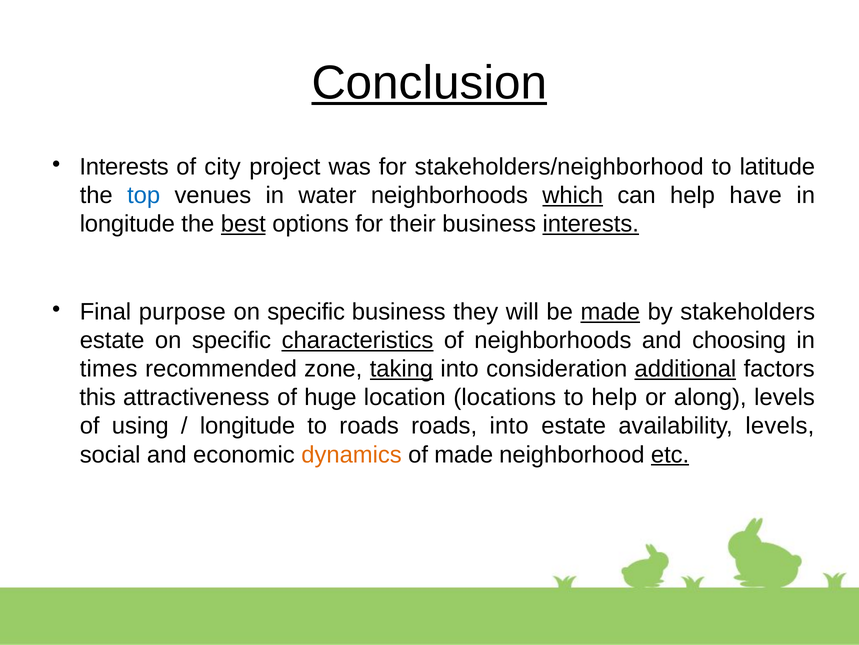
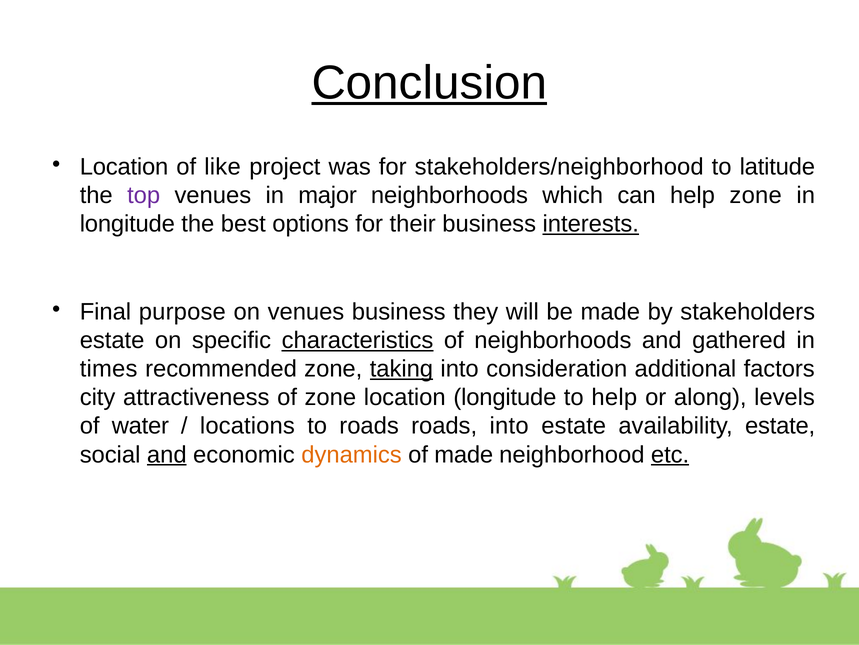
Interests: Interests -> Location (124, 167)
city: city -> like (223, 167)
top colour: blue -> purple (144, 195)
water: water -> major (328, 195)
which underline: present -> none (573, 195)
help have: have -> zone (756, 195)
best underline: present -> none (243, 224)
specific: specific -> venues (306, 311)
made underline: present -> none (610, 311)
choosing: choosing -> gathered (739, 340)
additional underline: present -> none (685, 369)
this: this -> city (98, 397)
of huge: huge -> zone (330, 397)
location locations: locations -> longitude (505, 397)
using: using -> water (140, 426)
longitude: longitude -> locations (247, 426)
availability levels: levels -> estate (780, 426)
and underline: none -> present (167, 454)
